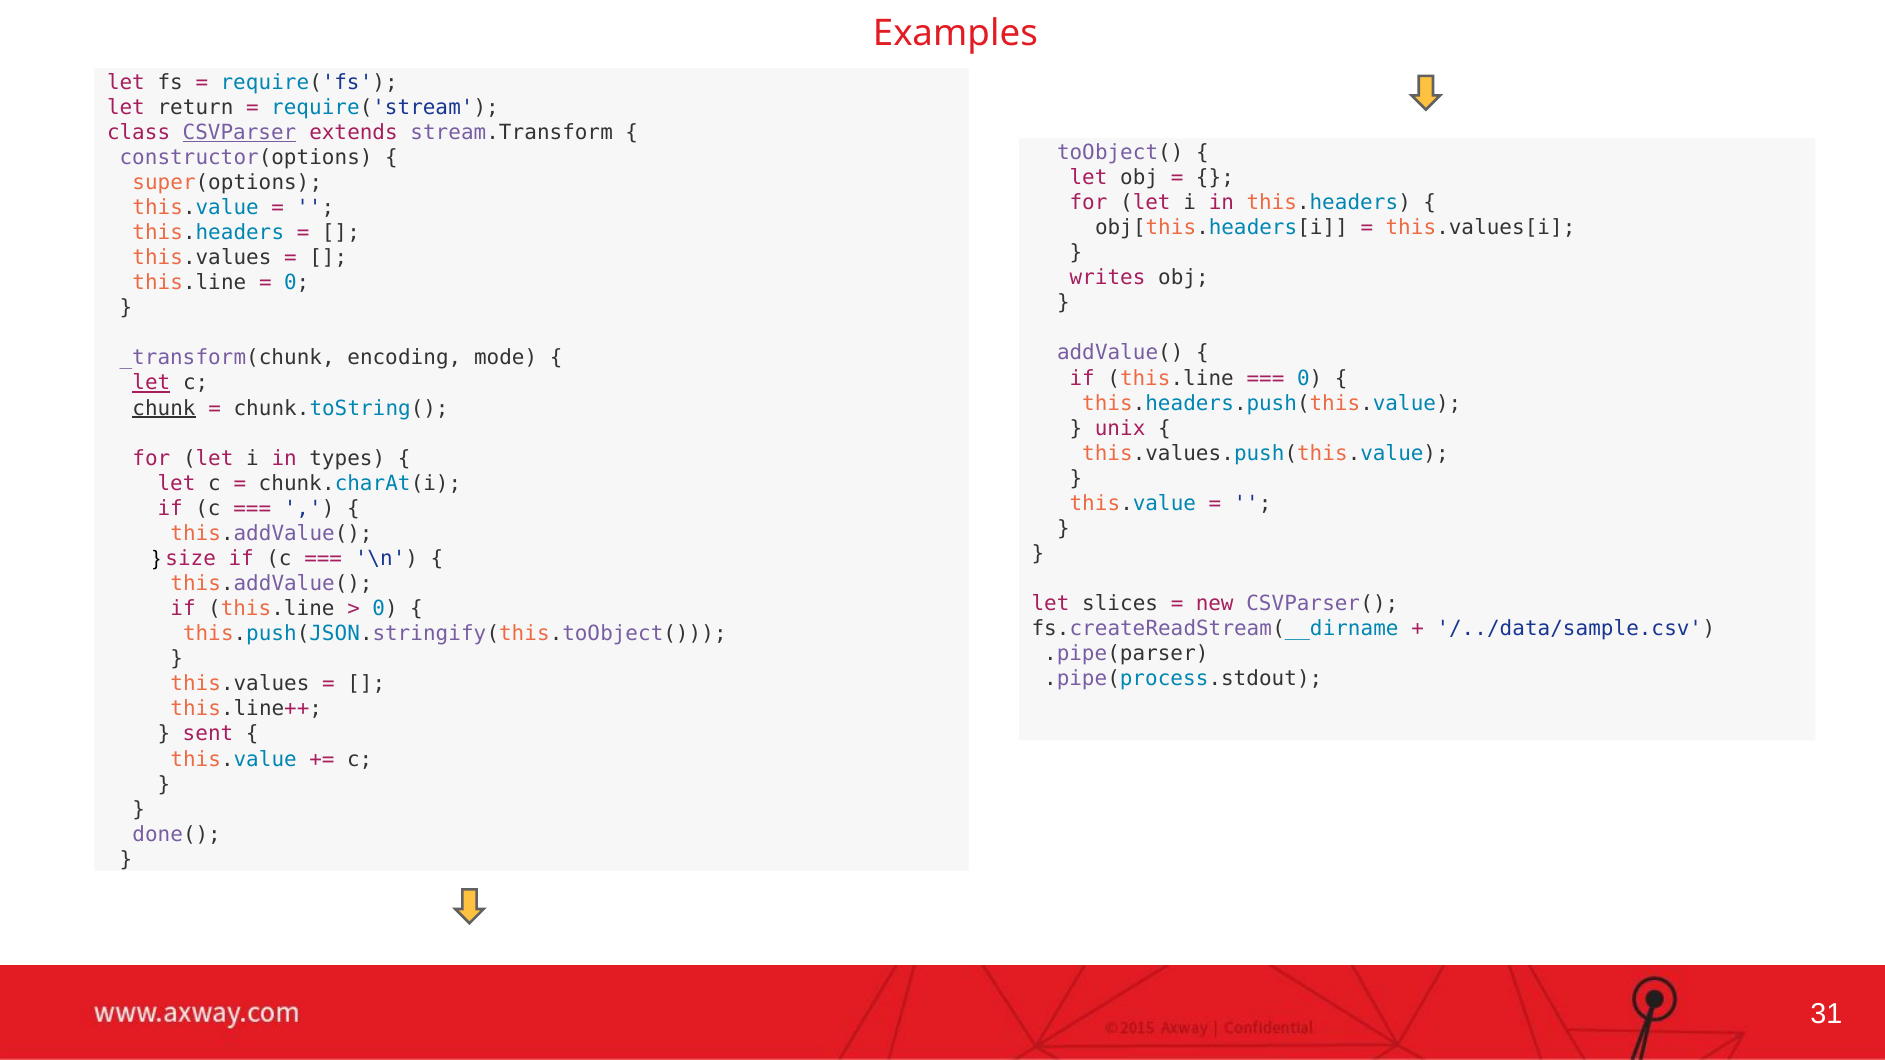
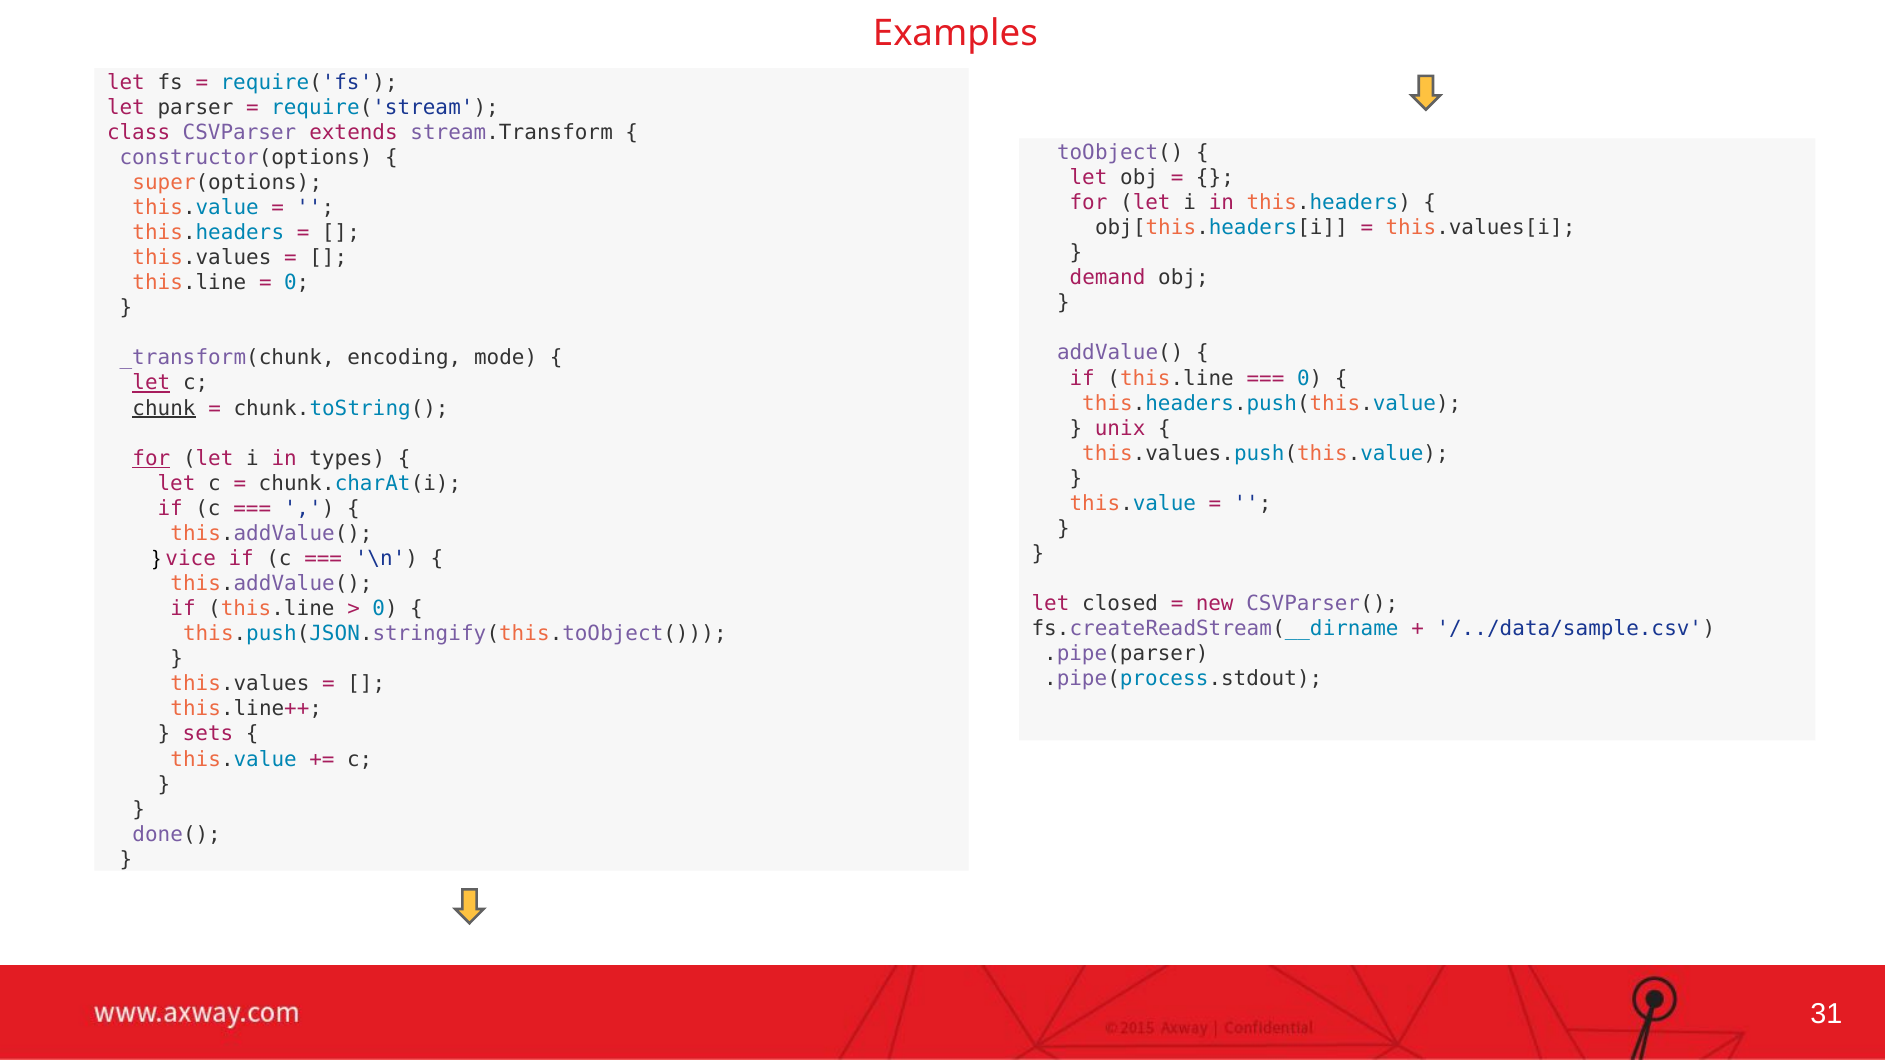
return: return -> parser (195, 107)
CSVParser underline: present -> none (240, 132)
writes: writes -> demand (1108, 278)
for underline: none -> present (151, 458)
size: size -> vice (191, 559)
slices: slices -> closed (1120, 604)
sent: sent -> sets (208, 734)
